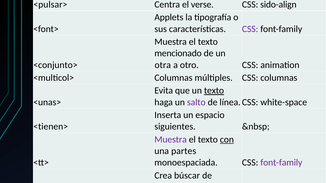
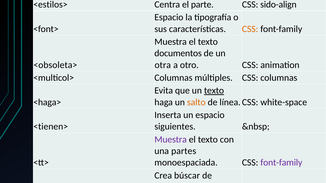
<pulsar>: <pulsar> -> <estilos> (50, 4)
verse: verse -> parte (202, 4)
Applets: Applets -> Espacio (169, 17)
CSS colour: purple -> orange (250, 29)
mencionado: mencionado -> documentos (178, 53)
<conjunto>: <conjunto> -> <obsoleta> (55, 65)
<unas>: <unas> -> <haga> (47, 102)
salto colour: purple -> orange (196, 102)
con underline: present -> none (227, 140)
